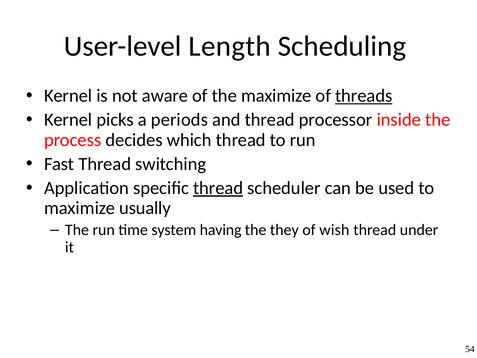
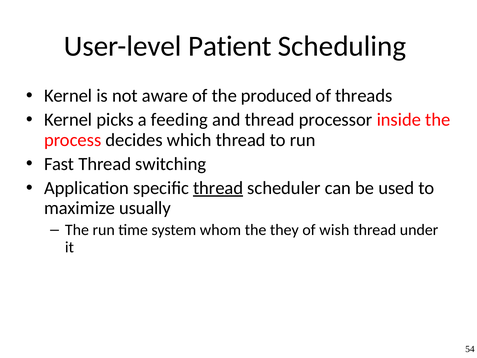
Length: Length -> Patient (230, 46)
the maximize: maximize -> produced (276, 96)
threads underline: present -> none (364, 96)
periods: periods -> feeding (179, 120)
having: having -> whom (220, 230)
